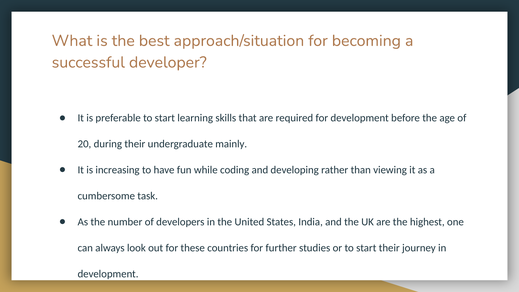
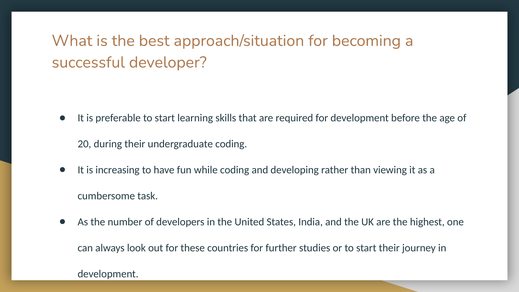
undergraduate mainly: mainly -> coding (231, 144)
